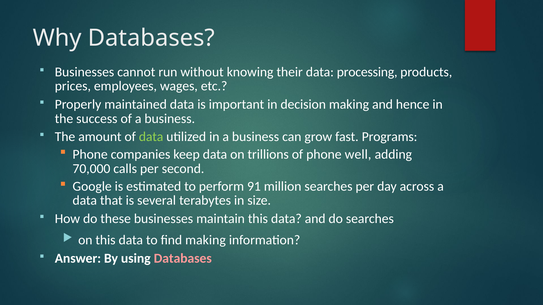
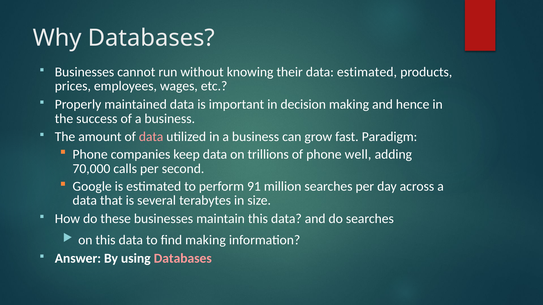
data processing: processing -> estimated (367, 72)
data colour: light green -> pink (151, 137)
Programs: Programs -> Paradigm (390, 137)
